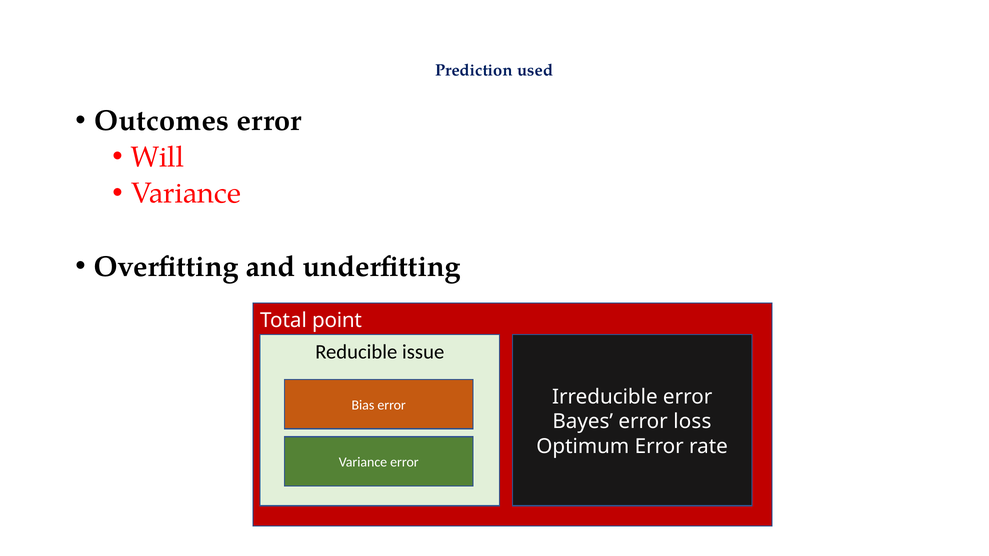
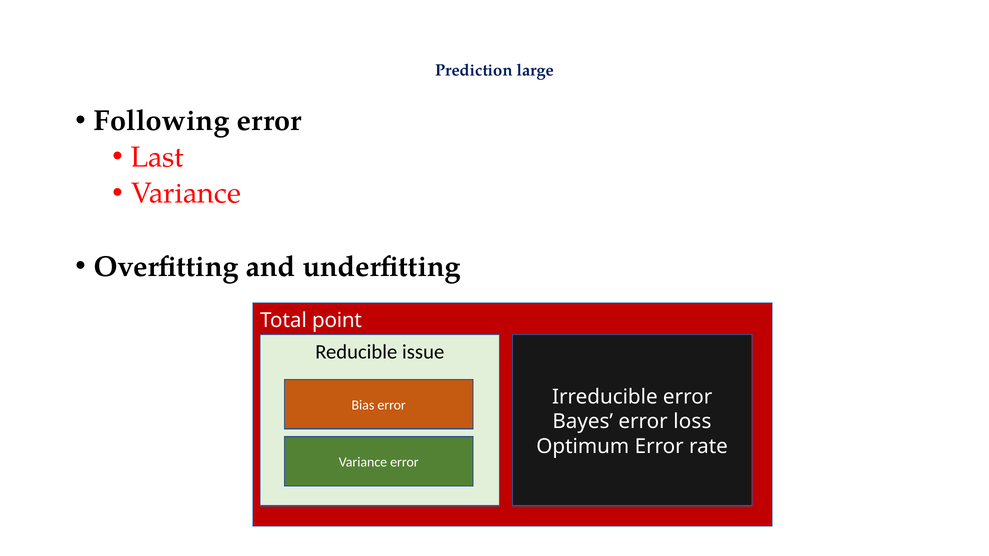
used: used -> large (535, 70)
Outcomes: Outcomes -> Following (162, 121)
Will: Will -> Last (157, 157)
